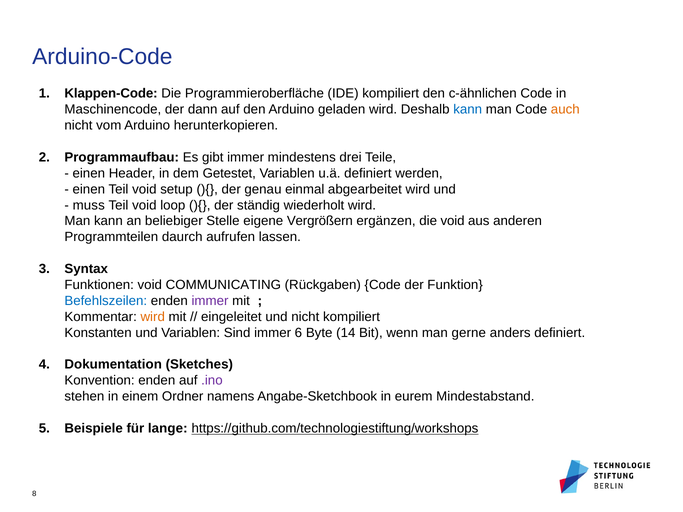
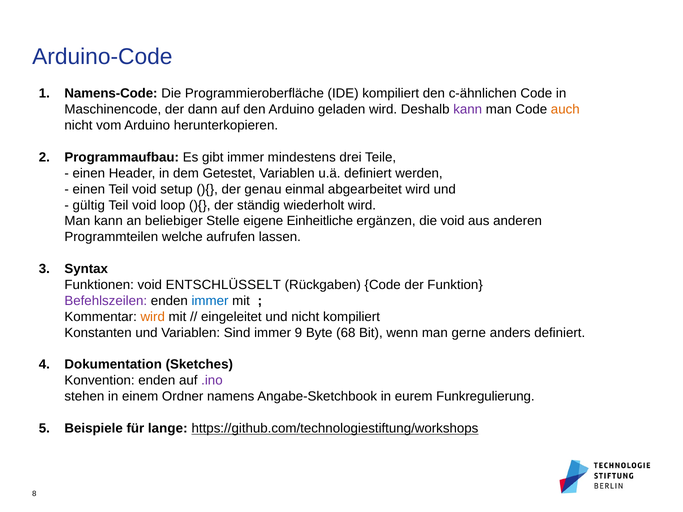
Klappen-Code: Klappen-Code -> Namens-Code (111, 94)
kann colour: blue -> purple (468, 110)
muss: muss -> gültig (89, 205)
Vergrößern: Vergrößern -> Einheitliche (320, 221)
daurch: daurch -> welche (182, 237)
COMMUNICATING: COMMUNICATING -> ENTSCHLÜSSELT (223, 285)
Befehlszeilen colour: blue -> purple (106, 301)
immer colour: purple -> blue (210, 301)
6: 6 -> 9 (298, 333)
14: 14 -> 68 (346, 333)
Mindestabstand: Mindestabstand -> Funkregulierung (485, 397)
